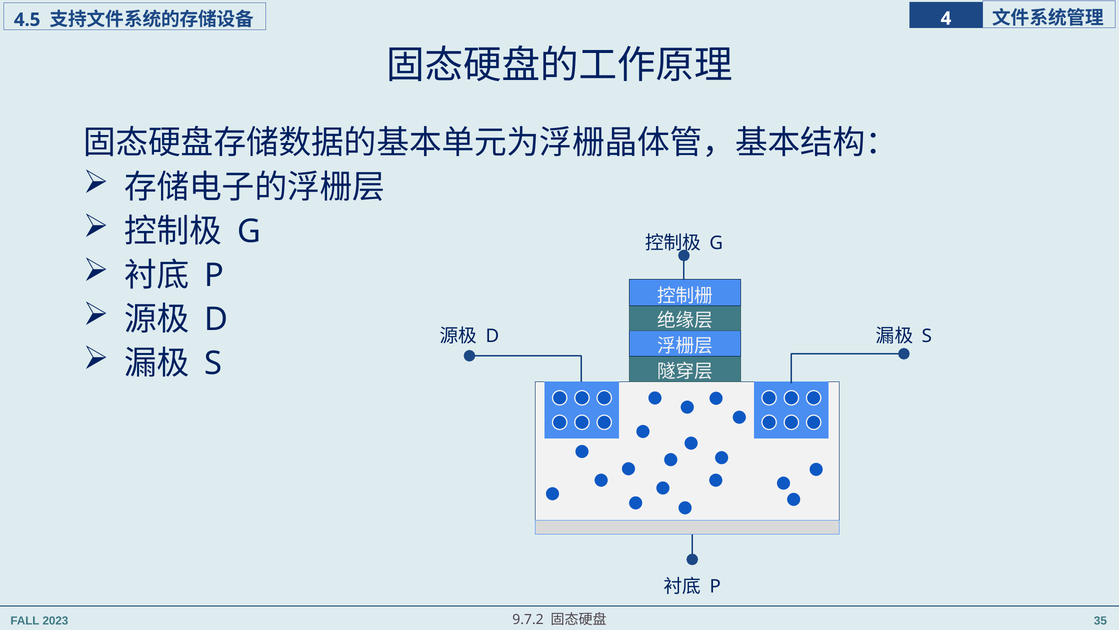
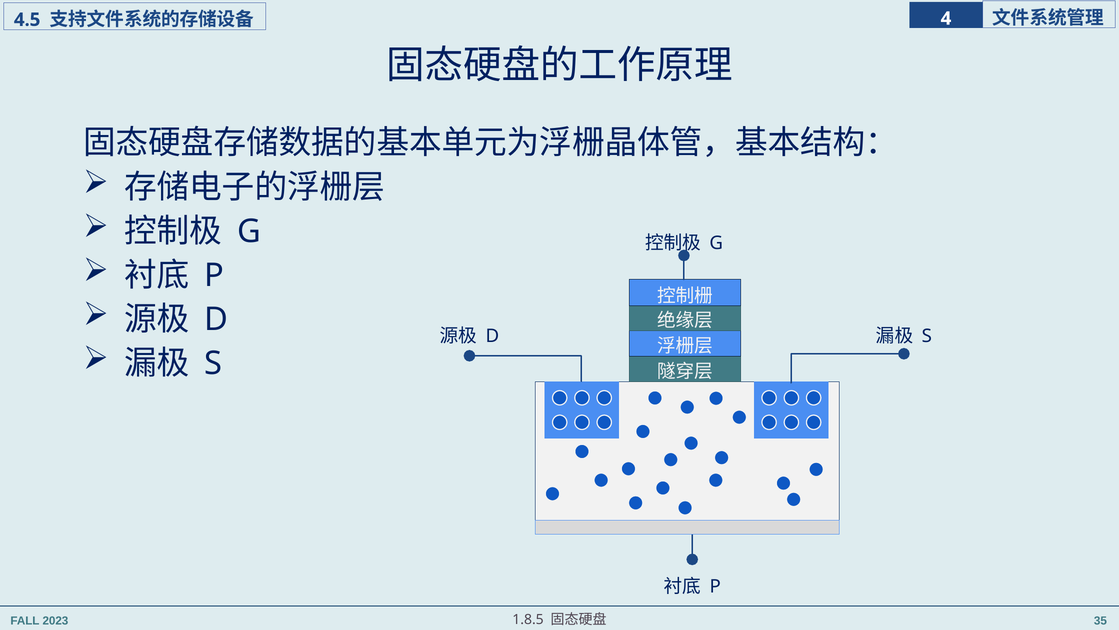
9.7.2: 9.7.2 -> 1.8.5 (528, 619)
